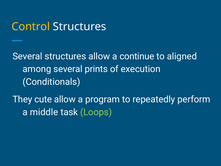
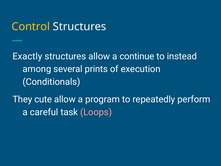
Several: Several -> Exactly (27, 56)
aligned: aligned -> instead (182, 56)
middle: middle -> careful (44, 112)
Loops colour: light green -> pink (96, 112)
